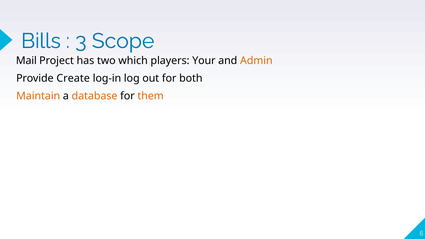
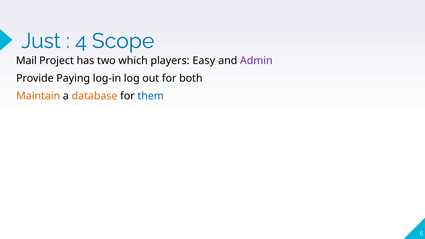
Bills: Bills -> Just (41, 41)
3: 3 -> 4 (81, 41)
Your: Your -> Easy (204, 61)
Admin colour: orange -> purple (256, 61)
Create: Create -> Paying (73, 78)
them colour: orange -> blue (151, 96)
